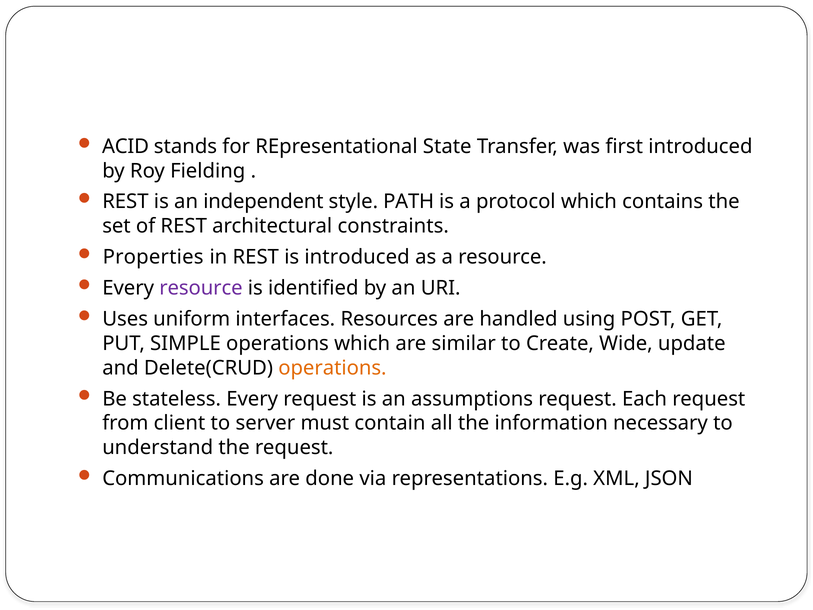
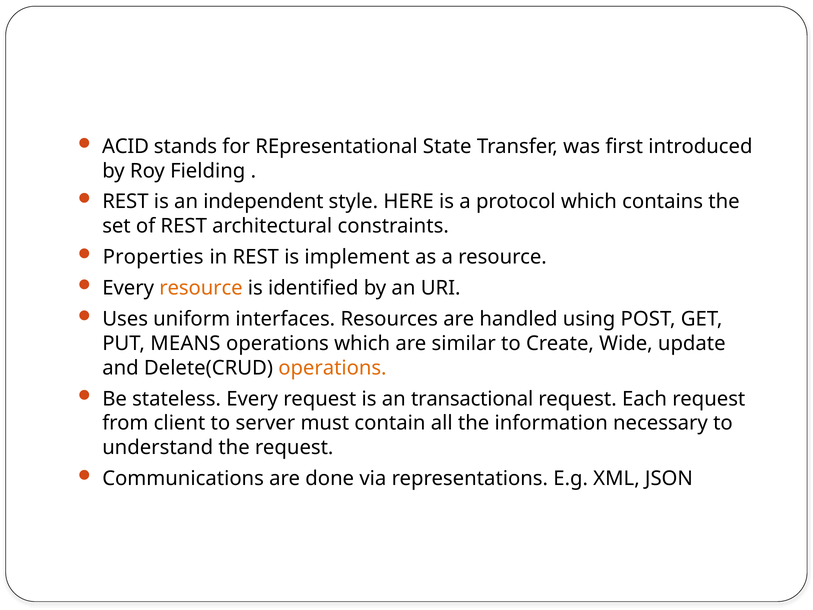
PATH: PATH -> HERE (409, 202)
is introduced: introduced -> implement (357, 257)
resource colour: purple -> orange (201, 288)
SIMPLE: SIMPLE -> MEANS (185, 343)
assumptions: assumptions -> transactional (472, 399)
